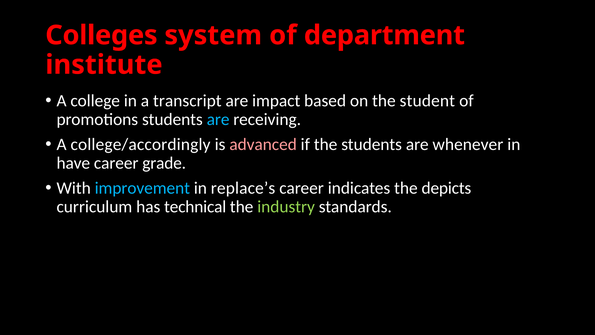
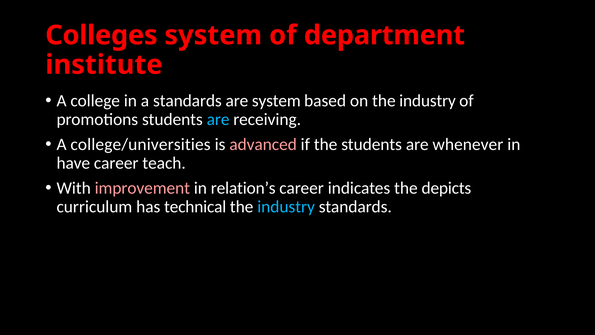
a transcript: transcript -> standards (187, 101)
are impact: impact -> system (276, 101)
on the student: student -> industry (428, 101)
college/accordingly: college/accordingly -> college/universities (141, 144)
grade: grade -> teach (164, 163)
improvement colour: light blue -> pink (142, 188)
replace’s: replace’s -> relation’s (243, 188)
industry colour: light green -> light blue (286, 207)
